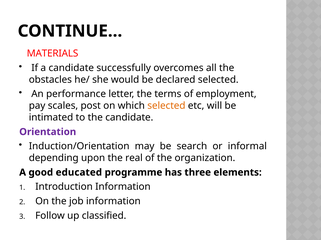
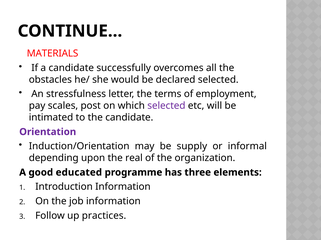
performance: performance -> stressfulness (76, 94)
selected colour: orange -> purple (166, 106)
search: search -> supply (192, 147)
classified: classified -> practices (104, 216)
